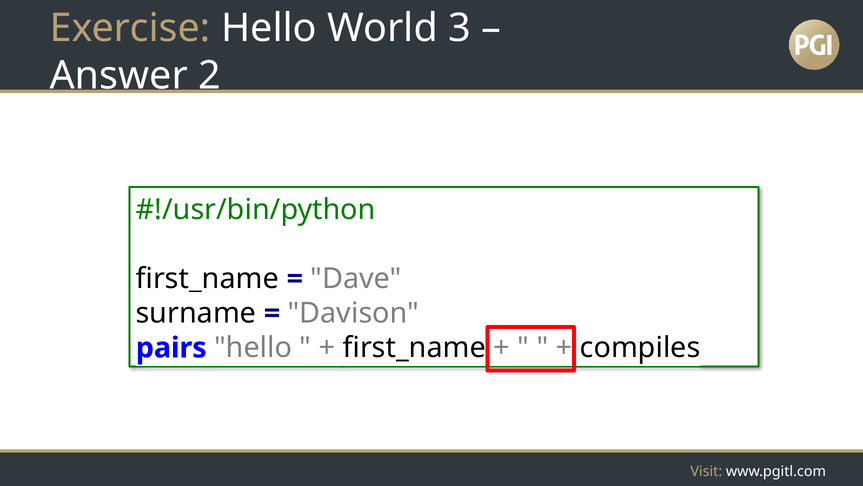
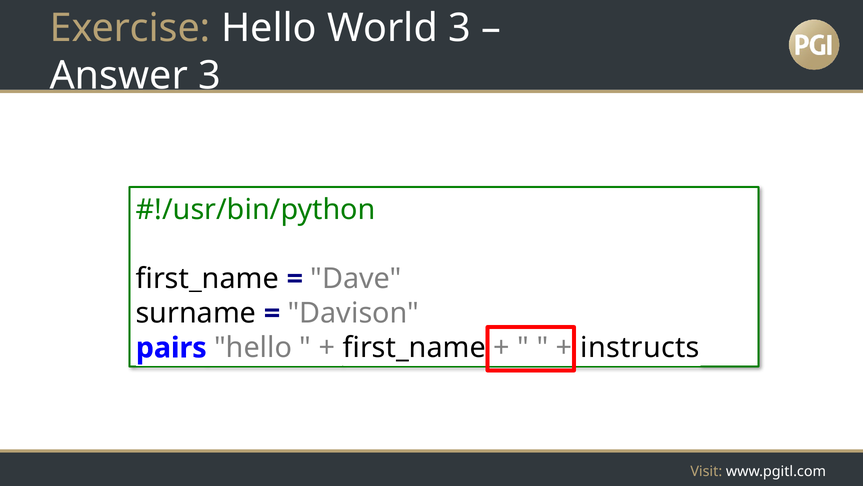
Answer 2: 2 -> 3 (210, 76)
compiles: compiles -> instructs (640, 348)
